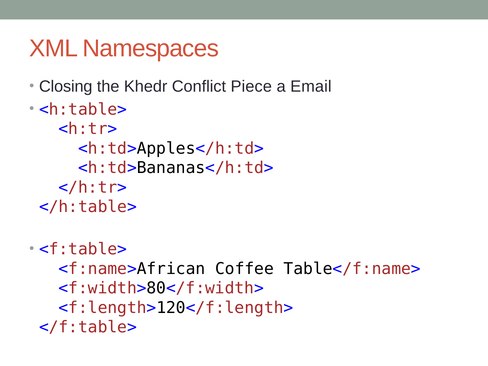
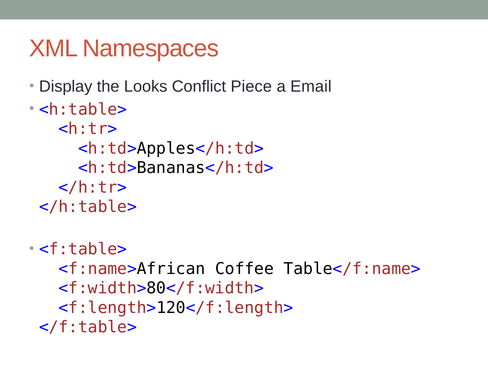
Closing: Closing -> Display (66, 87)
Khedr: Khedr -> Looks (146, 87)
